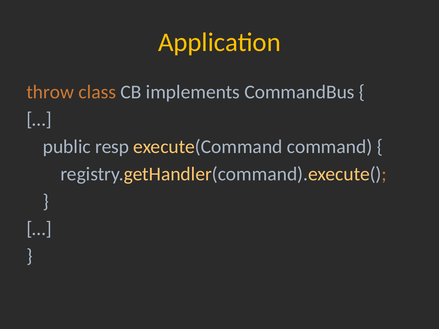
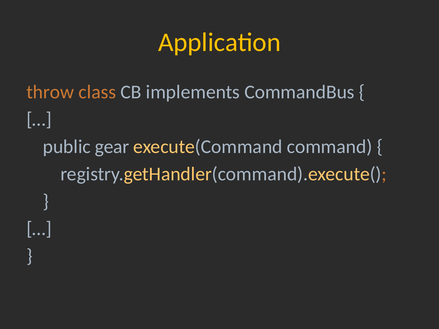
resp: resp -> gear (112, 147)
